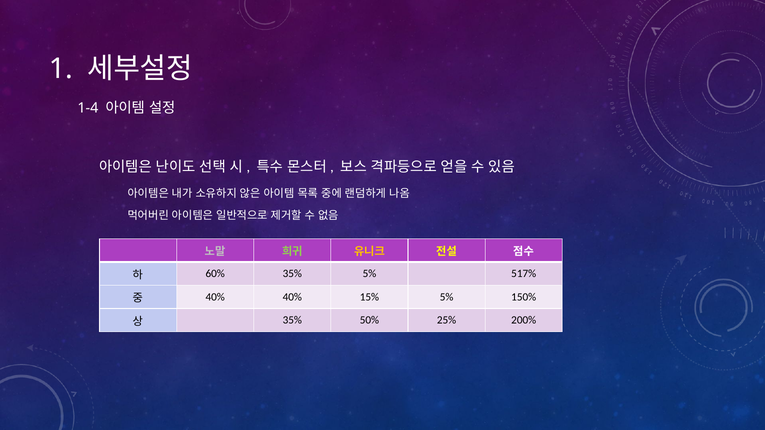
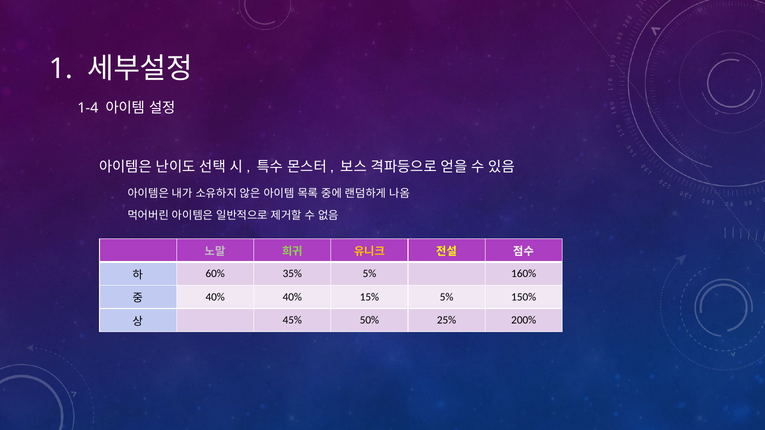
517%: 517% -> 160% (524, 274)
35%: 35% -> 45% (292, 321)
